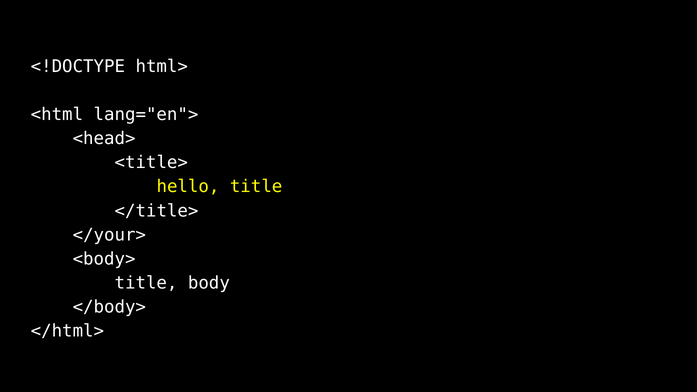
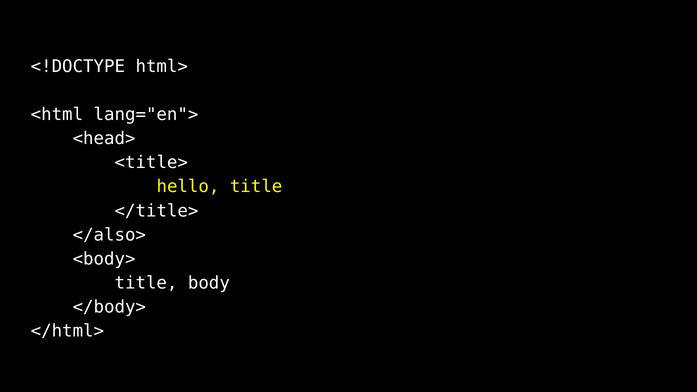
</your>: </your> -> </also> (109, 235)
